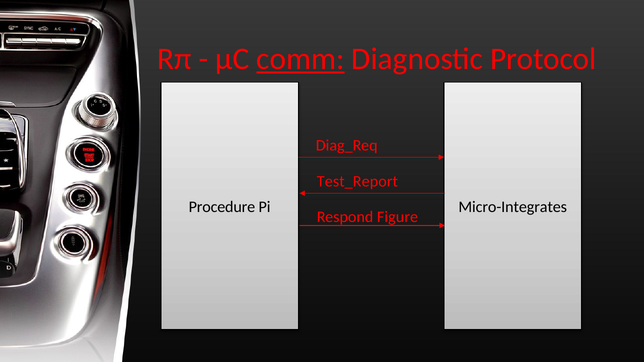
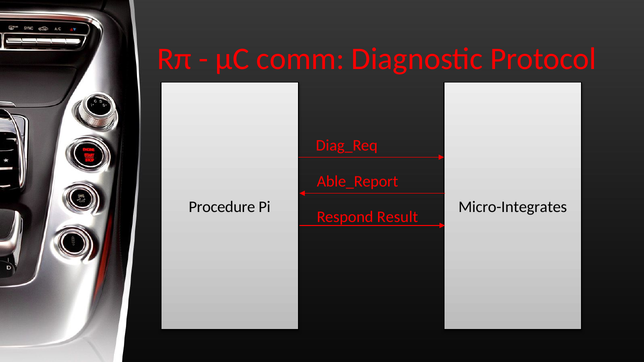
comm underline: present -> none (300, 59)
Test_Report: Test_Report -> Able_Report (357, 182)
Figure: Figure -> Result (398, 217)
